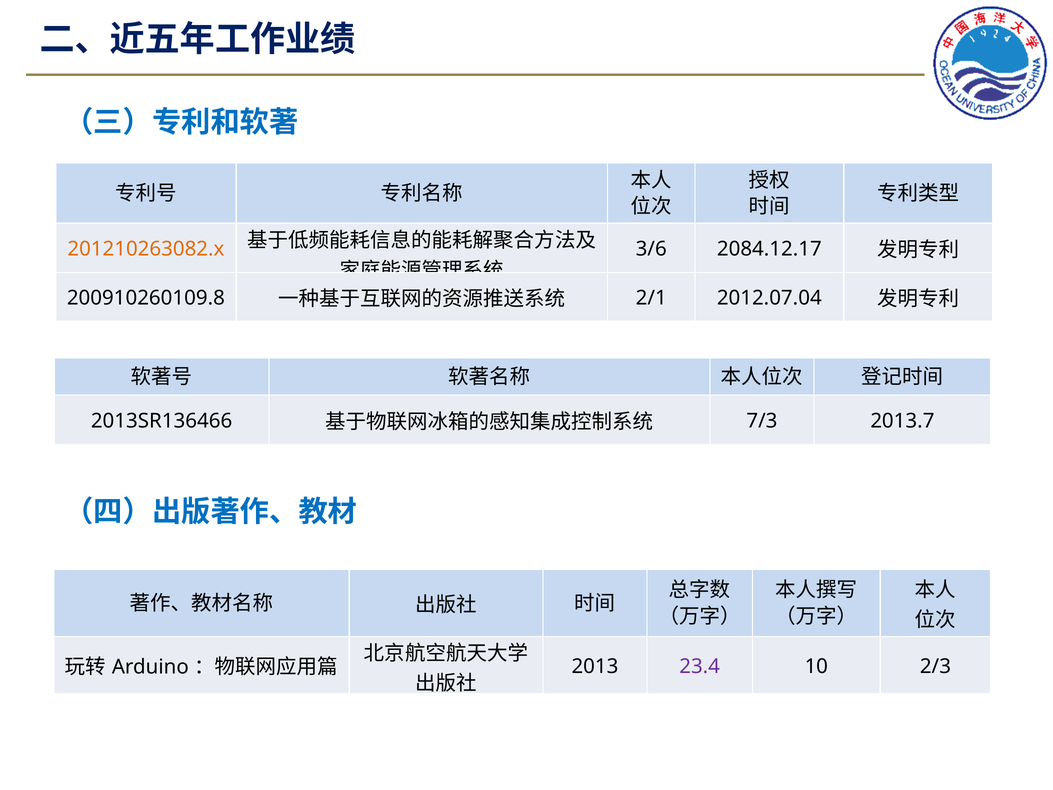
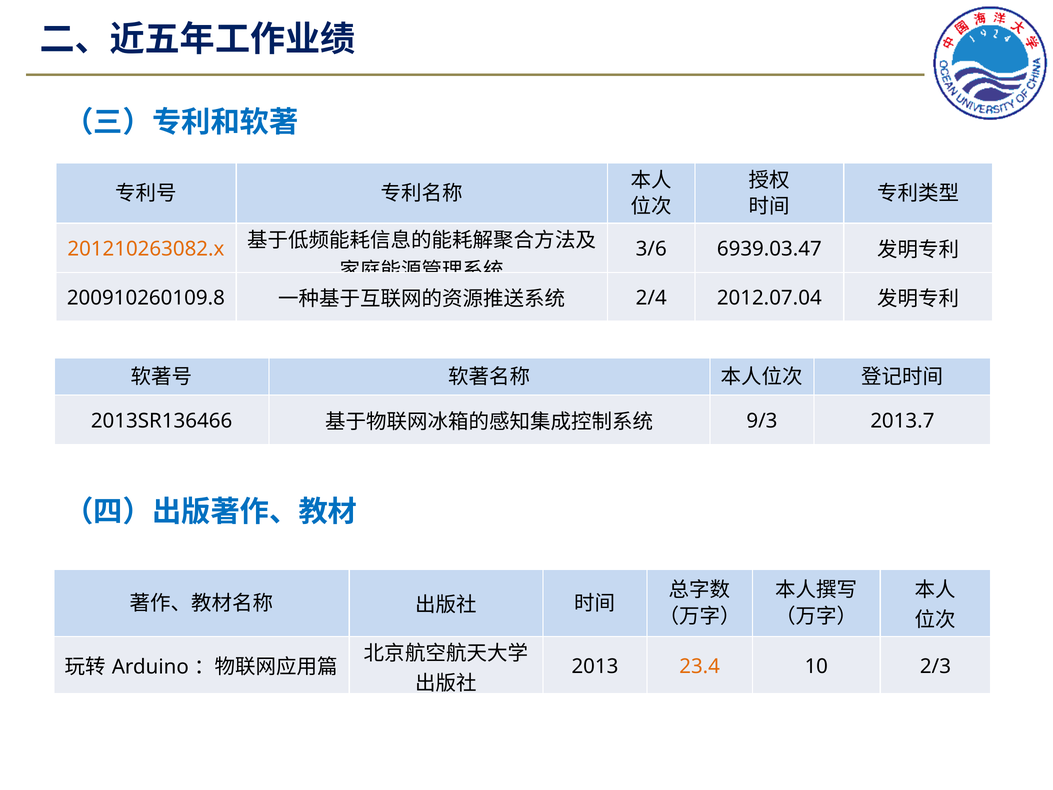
2084.12.17: 2084.12.17 -> 6939.03.47 (769, 249)
2/1: 2/1 -> 2/4 (651, 298)
7/3: 7/3 -> 9/3 (762, 421)
23.4 colour: purple -> orange (700, 666)
